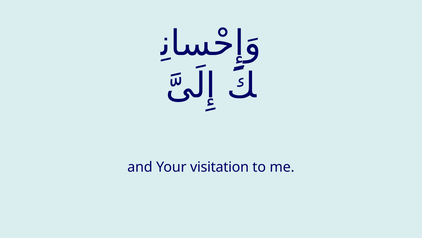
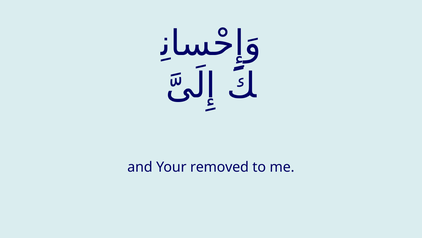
visitation: visitation -> removed (219, 167)
